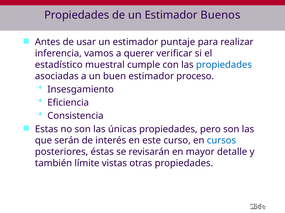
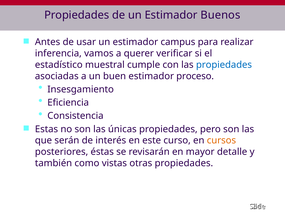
puntaje: puntaje -> campus (178, 42)
cursos colour: blue -> orange (221, 141)
límite: límite -> como (87, 164)
